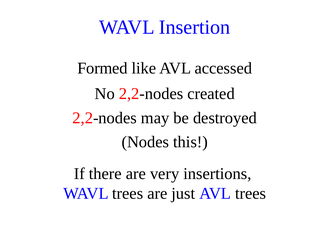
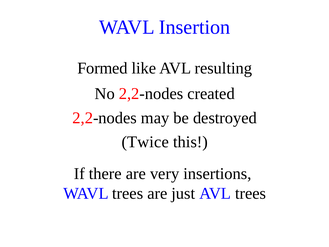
accessed: accessed -> resulting (223, 68)
Nodes: Nodes -> Twice (145, 142)
